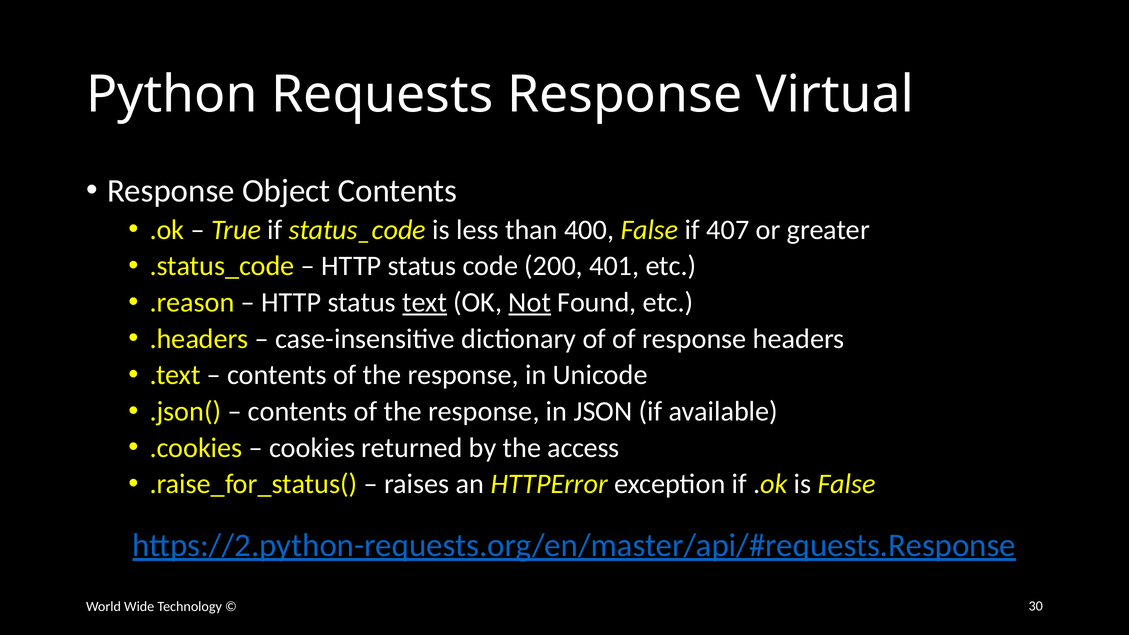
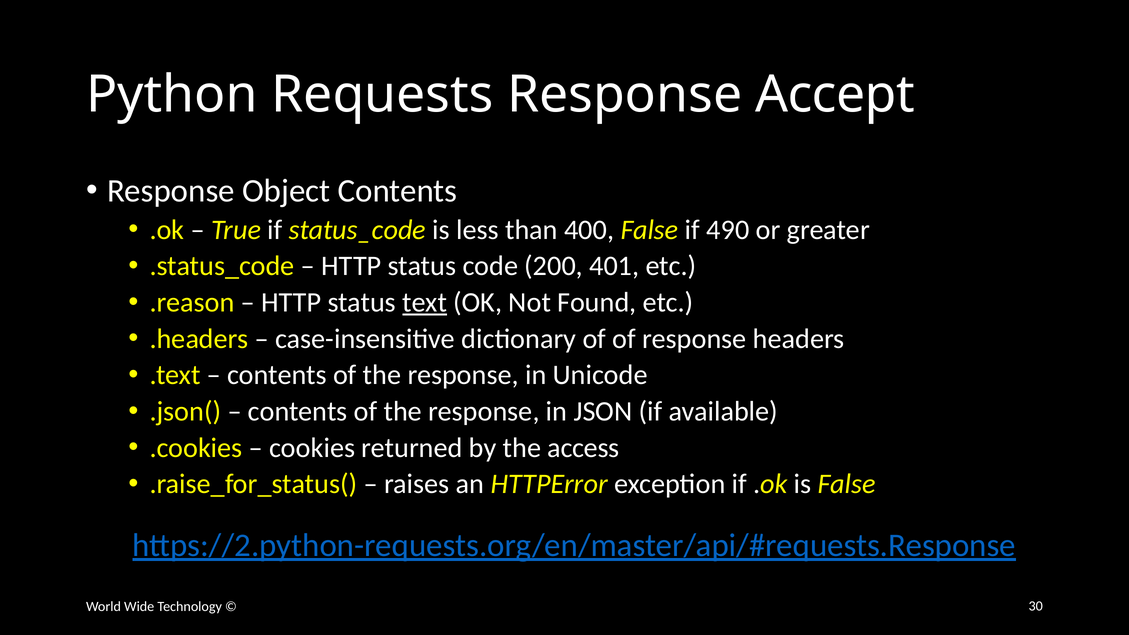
Virtual: Virtual -> Accept (835, 95)
407: 407 -> 490 (728, 230)
Not underline: present -> none (530, 302)
